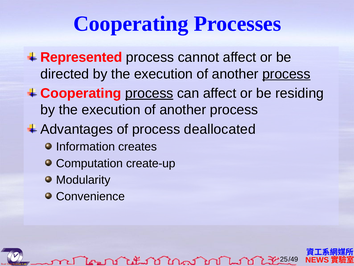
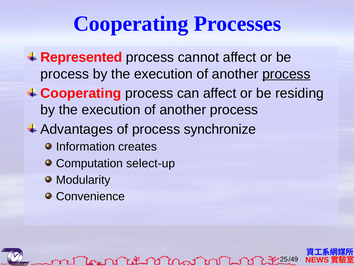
directed: directed -> process (65, 74)
process underline: present -> none (149, 93)
deallocated: deallocated -> synchronize (220, 129)
create-up: create-up -> select-up (151, 163)
